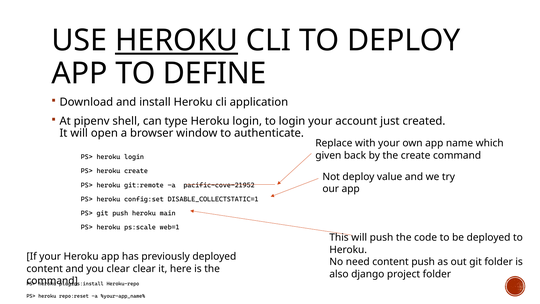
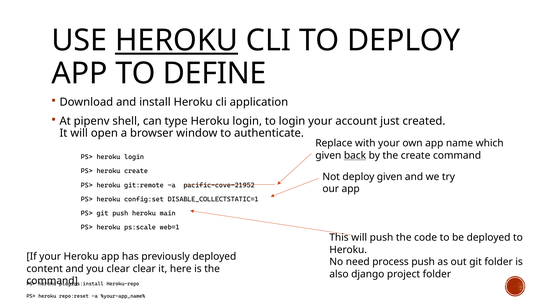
back underline: none -> present (355, 155)
deploy value: value -> given (390, 177)
need content: content -> process (391, 262)
